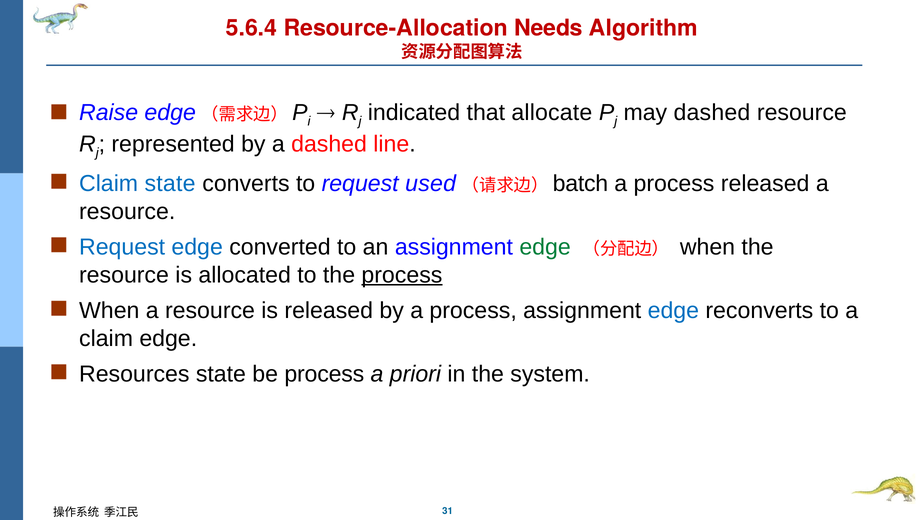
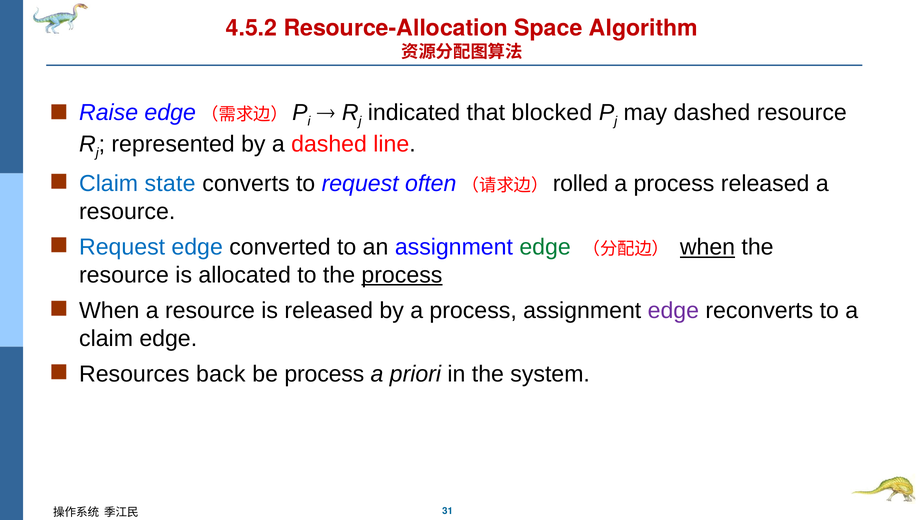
5.6.4: 5.6.4 -> 4.5.2 (251, 28)
Needs: Needs -> Space (548, 28)
allocate: allocate -> blocked (552, 112)
used: used -> often (431, 184)
batch: batch -> rolled (580, 184)
when underline: none -> present (707, 247)
edge colour: blue -> purple (673, 311)
Resources state: state -> back (221, 374)
